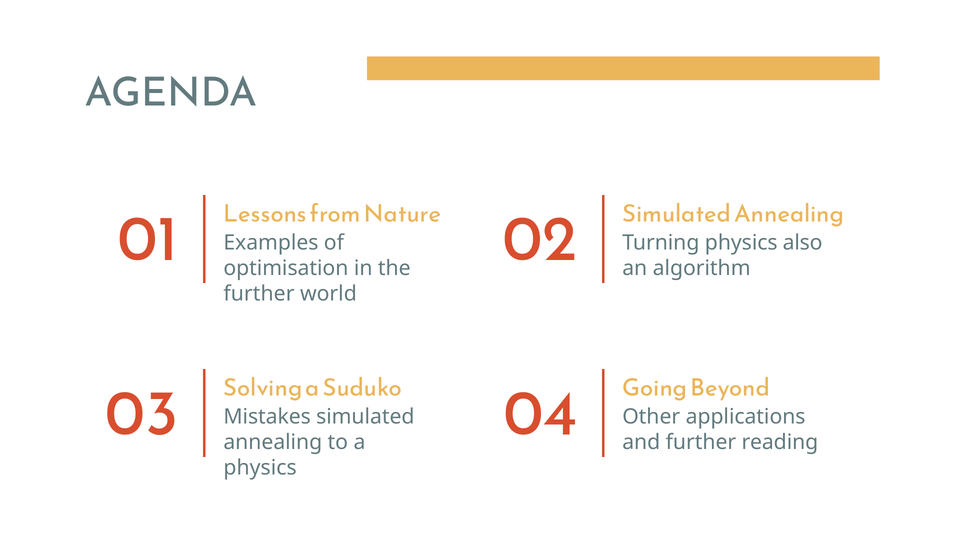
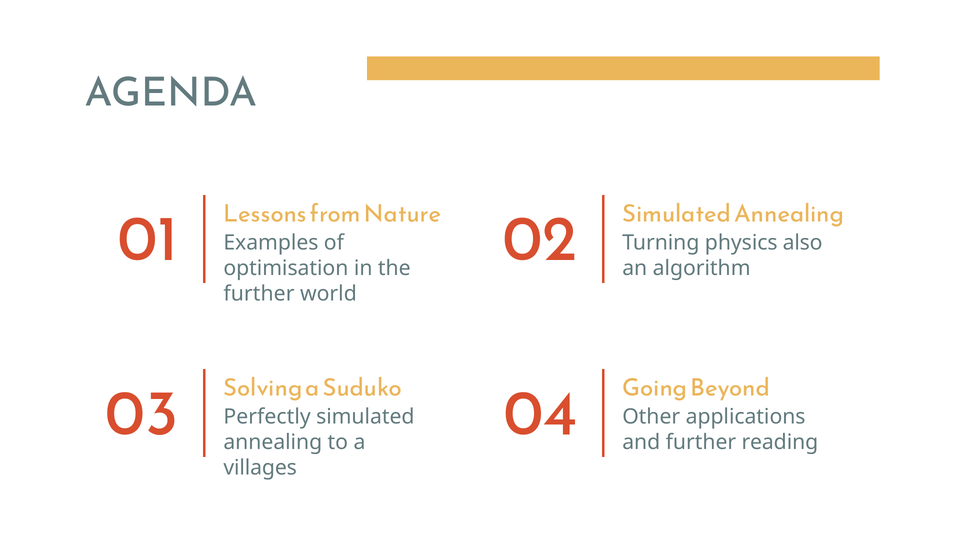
Mistakes: Mistakes -> Perfectly (267, 417)
physics: physics -> villages (260, 468)
